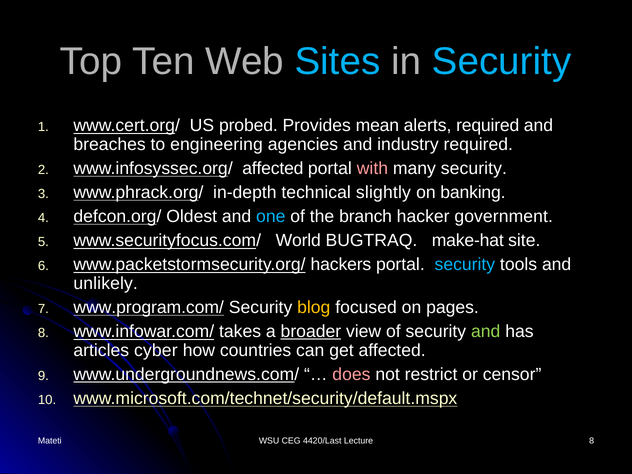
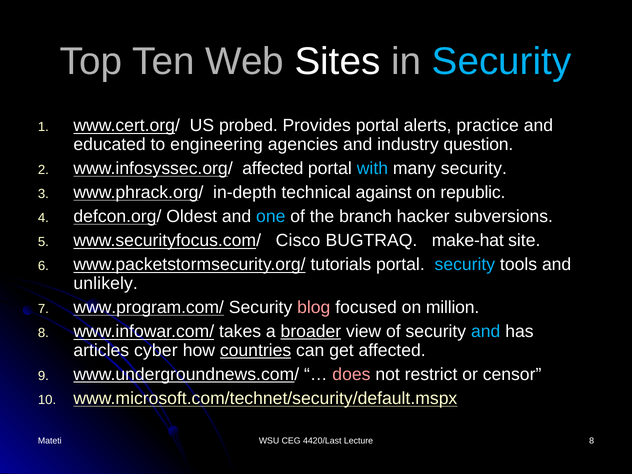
Sites colour: light blue -> white (338, 61)
Provides mean: mean -> portal (377, 126)
alerts required: required -> practice (488, 126)
breaches: breaches -> educated (110, 144)
industry required: required -> question (478, 144)
with colour: pink -> light blue (372, 169)
slightly: slightly -> against (384, 193)
banking: banking -> republic (473, 193)
government: government -> subversions (504, 217)
World: World -> Cisco (298, 241)
hackers: hackers -> tutorials (341, 265)
blog colour: yellow -> pink (314, 308)
pages: pages -> million (453, 308)
and colour: light green -> light blue (486, 332)
countries underline: none -> present (256, 350)
